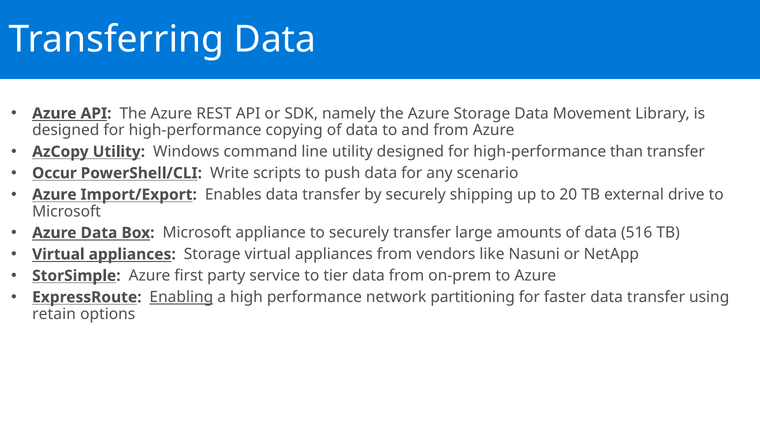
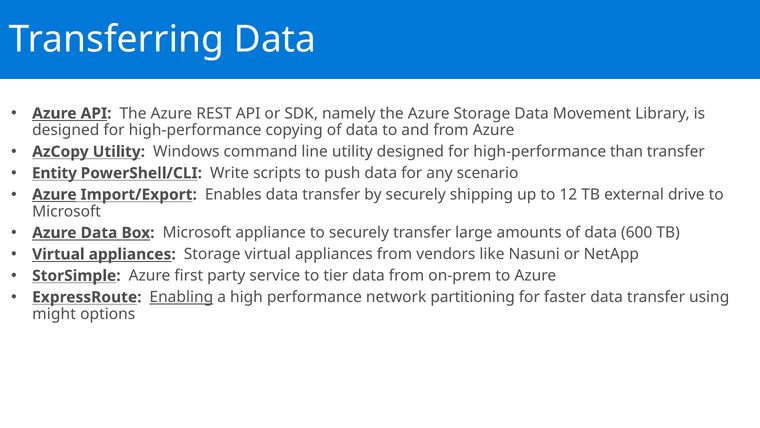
Occur: Occur -> Entity (54, 173)
Azure underline: none -> present (54, 194)
20: 20 -> 12 (568, 194)
516: 516 -> 600 (637, 233)
retain: retain -> might (54, 314)
